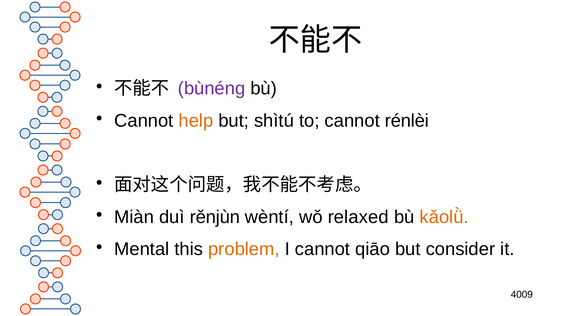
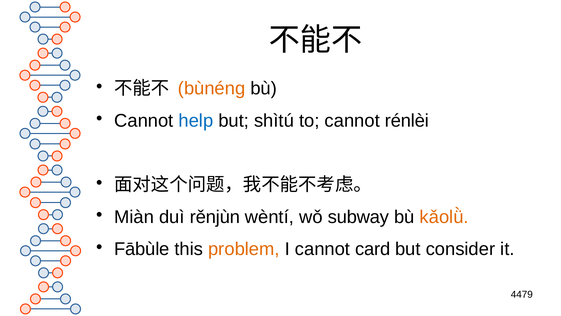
bùnéng colour: purple -> orange (212, 88)
help colour: orange -> blue (196, 120)
relaxed: relaxed -> subway (358, 217)
Mental: Mental -> Fābùle (142, 249)
qiāo: qiāo -> card (373, 249)
4009: 4009 -> 4479 (522, 294)
